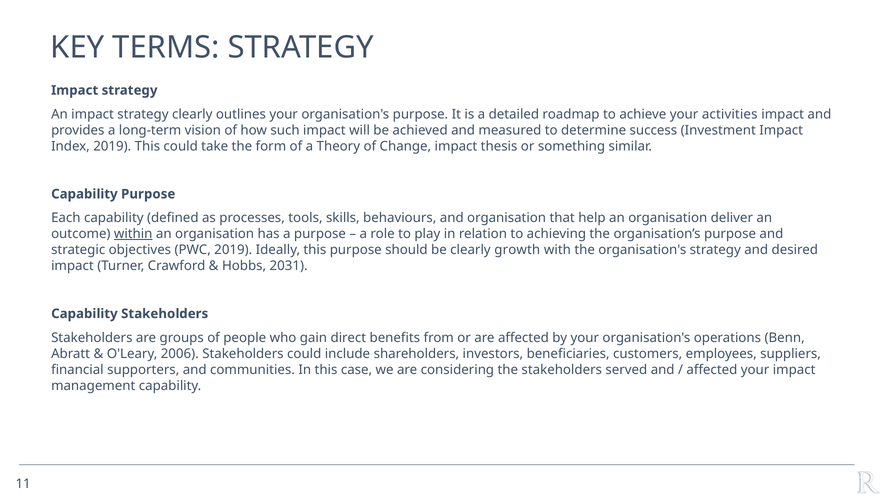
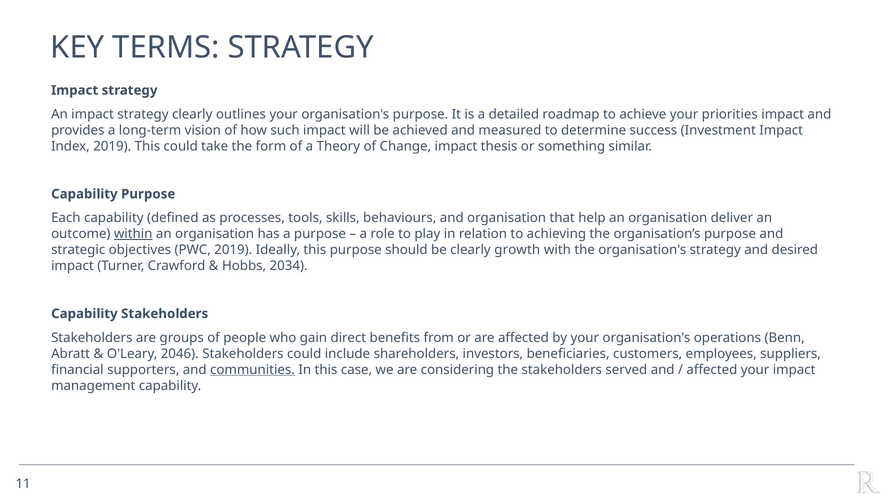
activities: activities -> priorities (730, 114)
2031: 2031 -> 2034 (289, 266)
2006: 2006 -> 2046 (180, 353)
communities underline: none -> present (252, 369)
